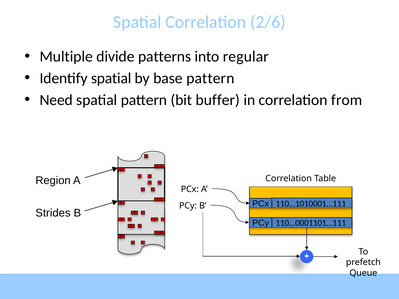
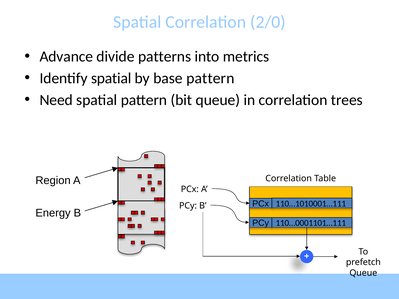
2/6: 2/6 -> 2/0 (268, 22)
Multiple: Multiple -> Advance (66, 57)
regular: regular -> metrics (246, 57)
bit buffer: buffer -> queue (218, 100)
from: from -> trees (347, 100)
Strides: Strides -> Energy (53, 213)
